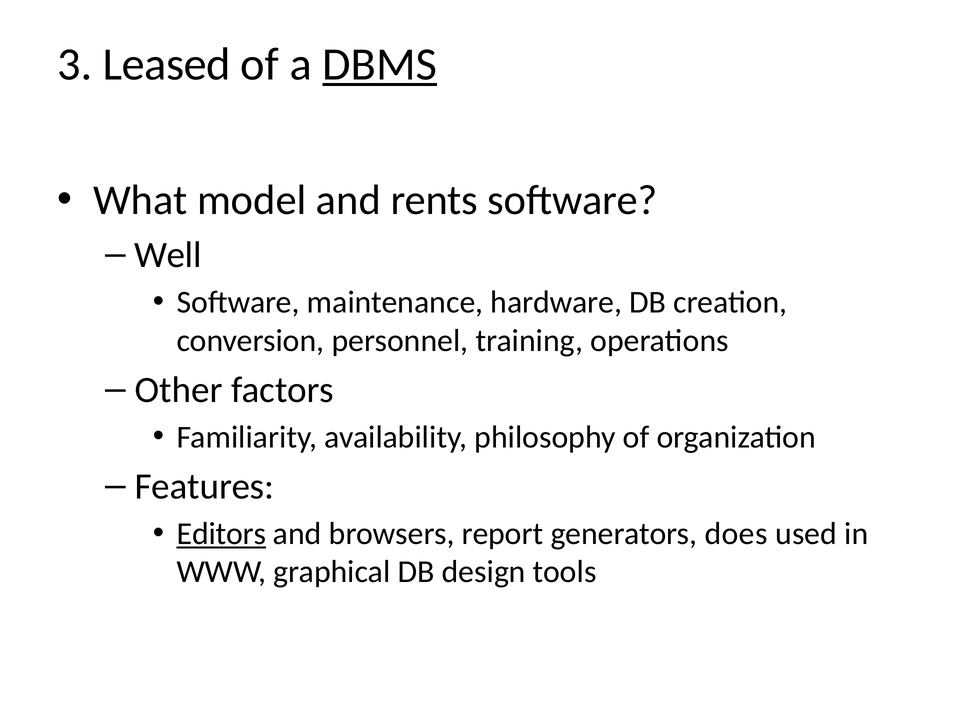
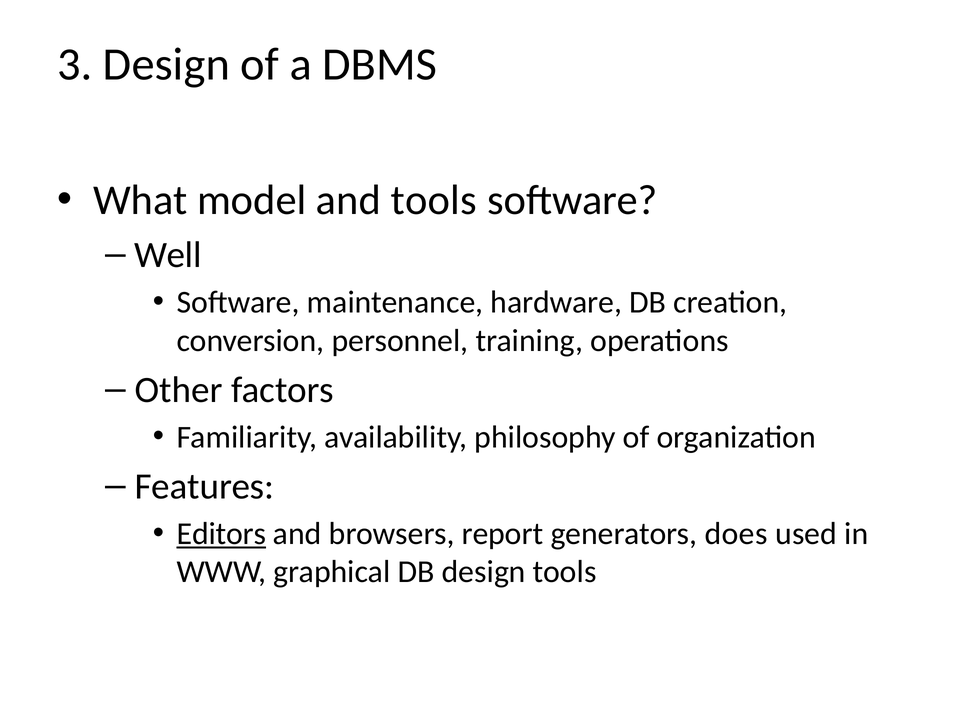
3 Leased: Leased -> Design (166, 65)
DBMS underline: present -> none (380, 65)
and rents: rents -> tools (434, 200)
